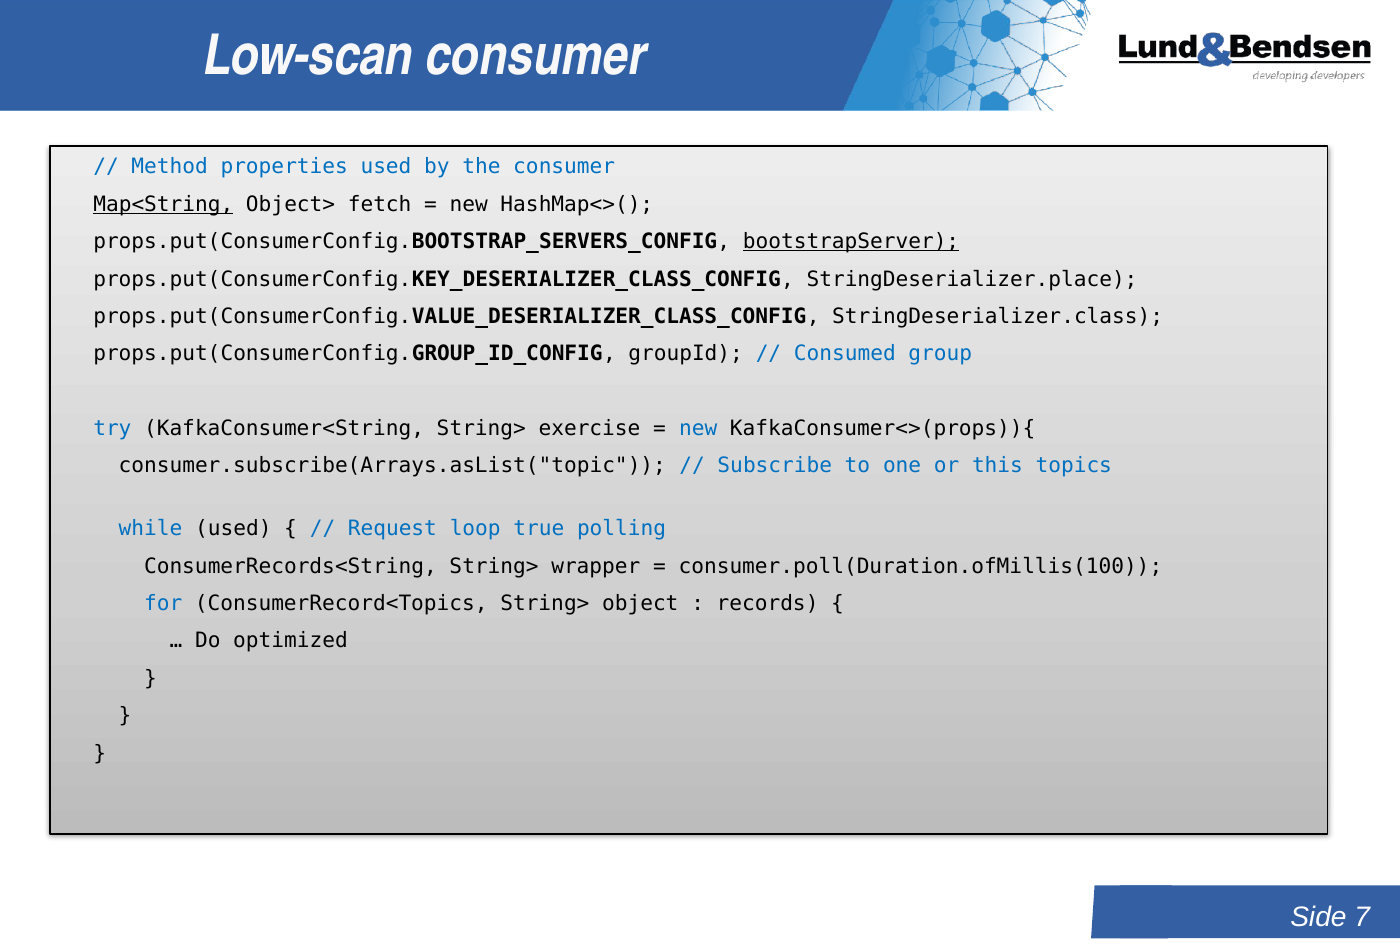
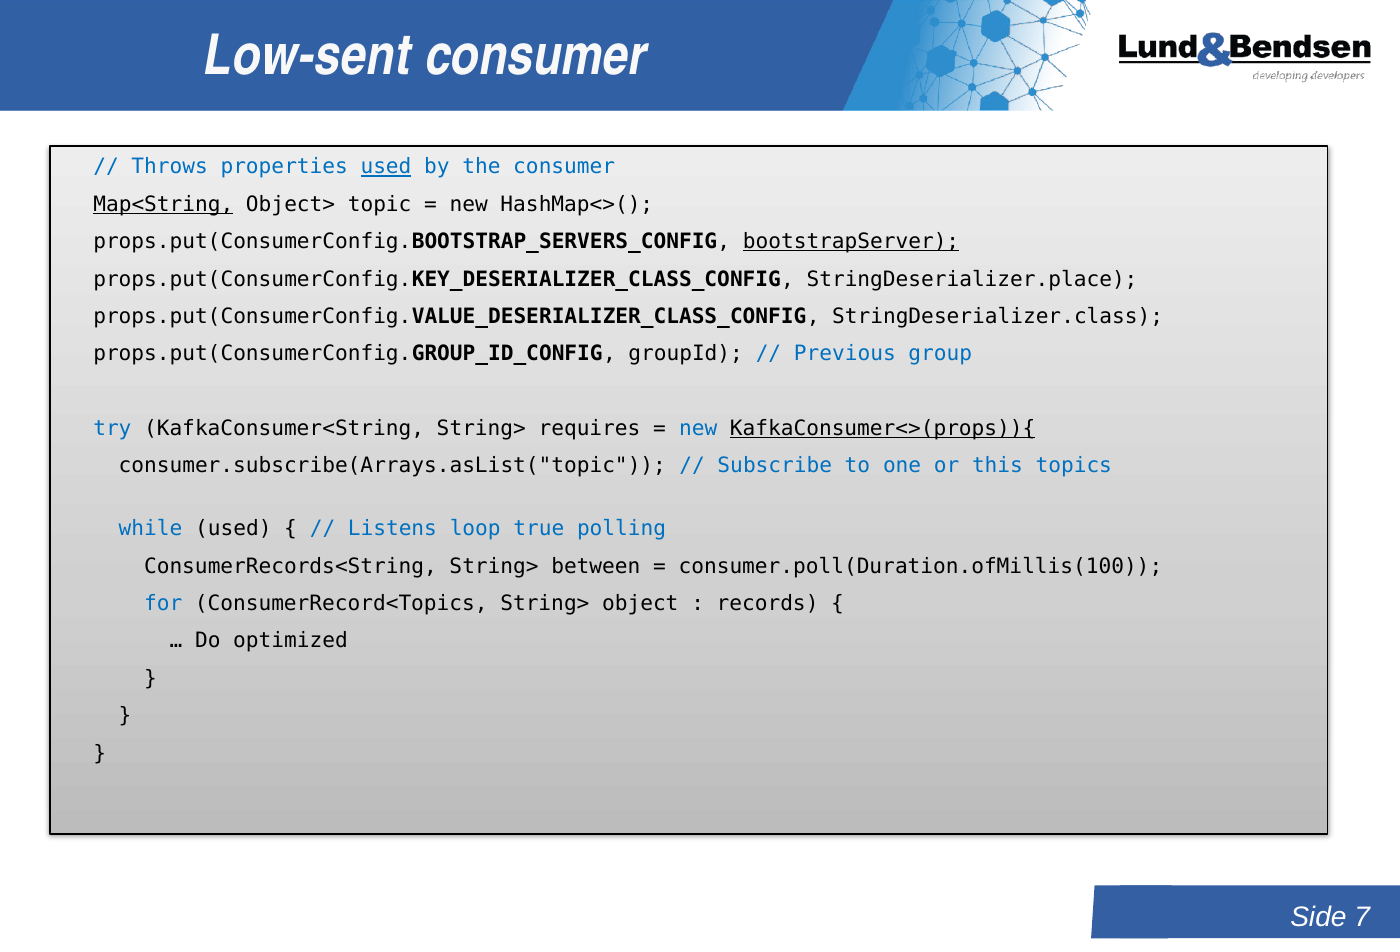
Low-scan: Low-scan -> Low-sent (307, 56)
Method: Method -> Throws (170, 167)
used underline: none -> present (386, 167)
fetch: fetch -> topic (380, 204)
Consumed: Consumed -> Previous (845, 354)
exercise: exercise -> requires (589, 429)
KafkaConsumer<>(props)){ underline: none -> present (883, 429)
Request: Request -> Listens (392, 529)
wrapper: wrapper -> between (596, 566)
